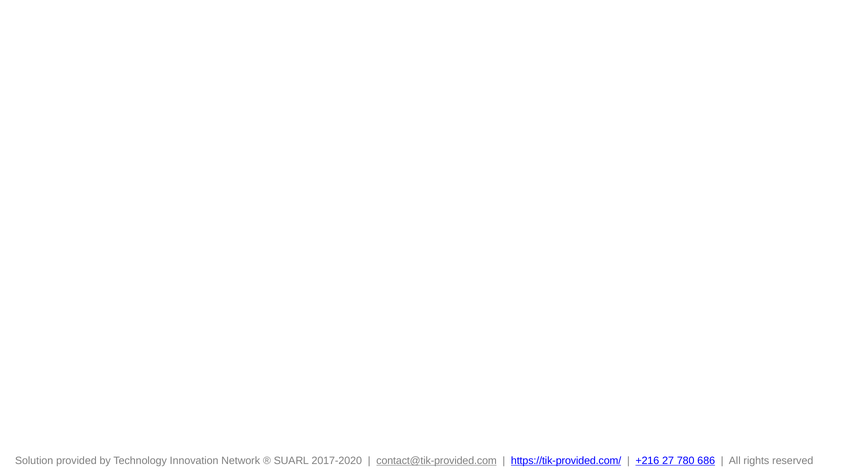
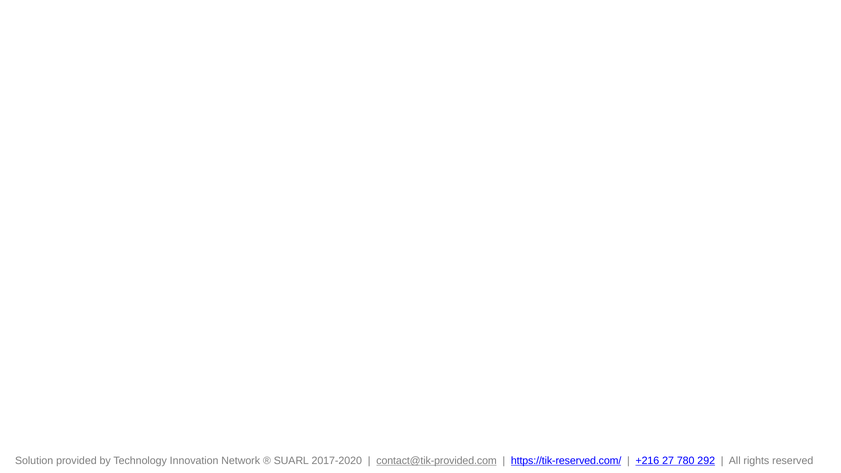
https://tik-provided.com/: https://tik-provided.com/ -> https://tik-reserved.com/ (566, 461)
686: 686 -> 292 (706, 461)
